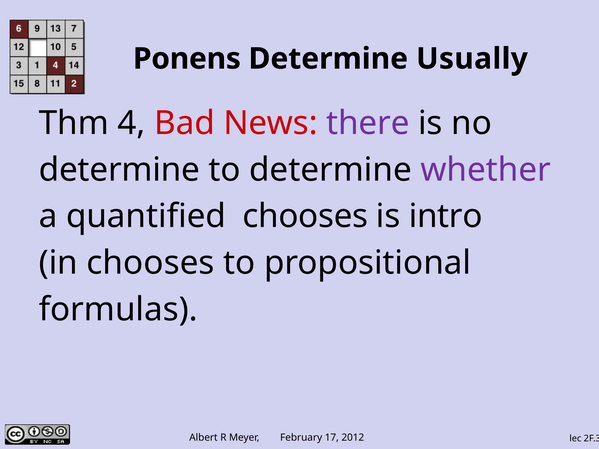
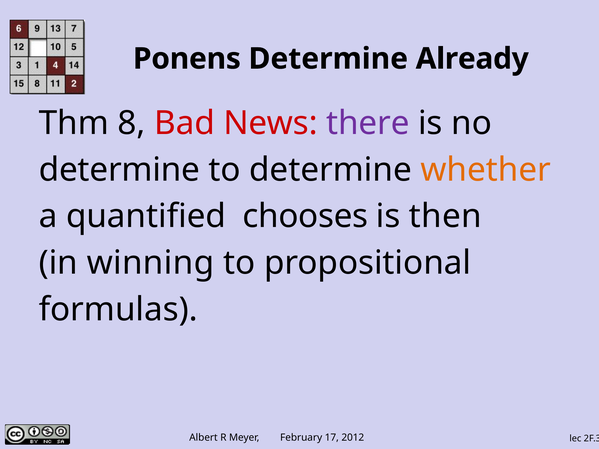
Usually: Usually -> Already (472, 59)
4: 4 -> 8 (131, 123)
whether colour: purple -> orange (486, 170)
intro: intro -> then (445, 216)
in chooses: chooses -> winning (150, 263)
